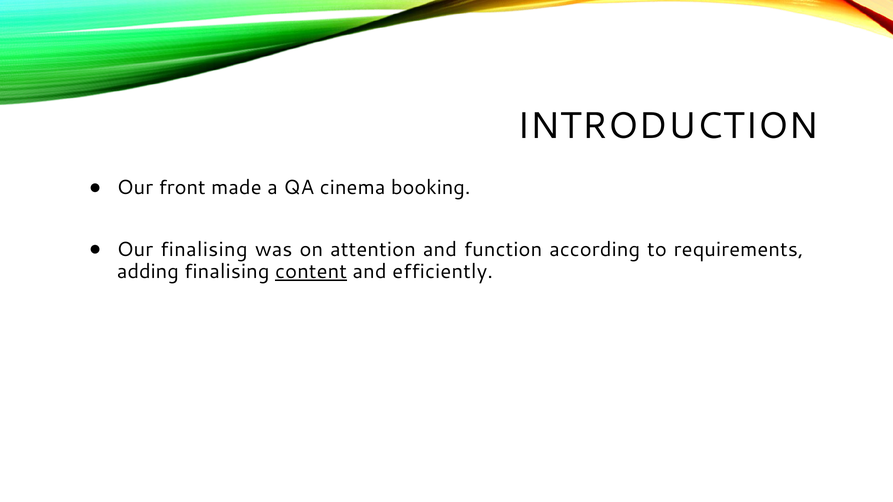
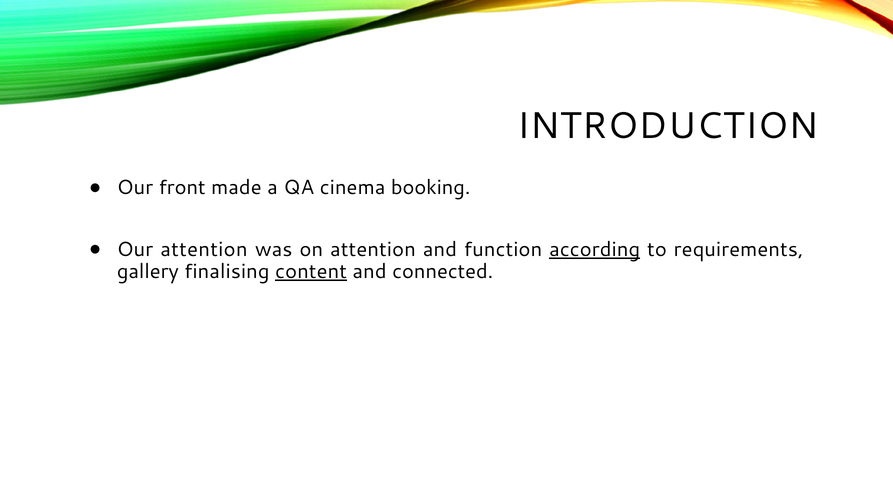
Our finalising: finalising -> attention (204, 250)
according underline: none -> present (595, 250)
adding: adding -> gallery (148, 272)
efficiently: efficiently -> connected (443, 272)
